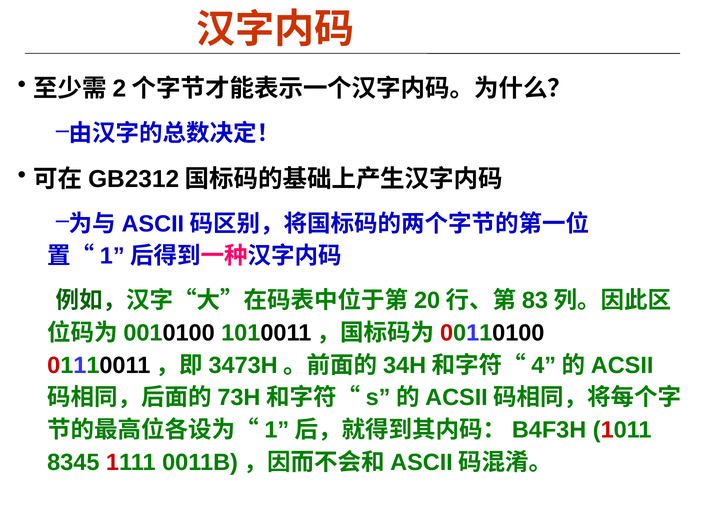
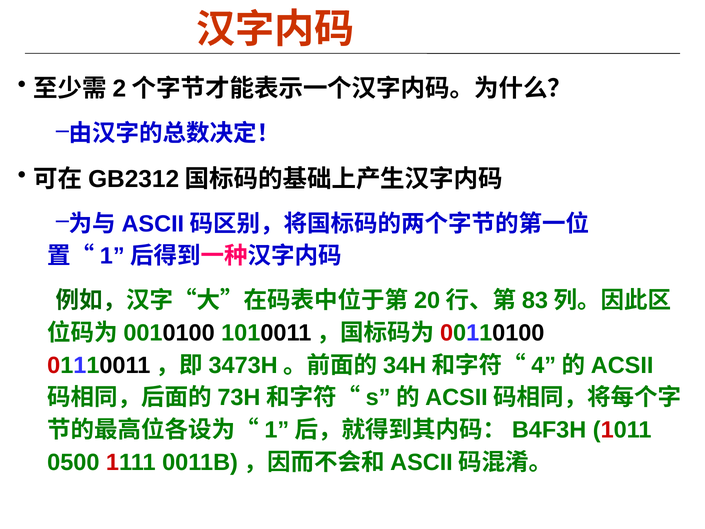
8345: 8345 -> 0500 (73, 462)
